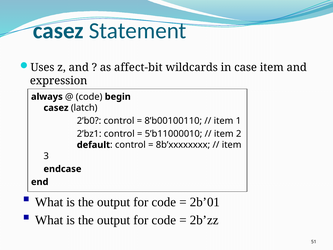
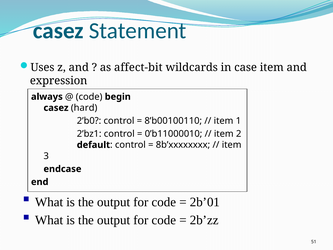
latch: latch -> hard (84, 108)
5’b11000010: 5’b11000010 -> 0’b11000010 (174, 134)
